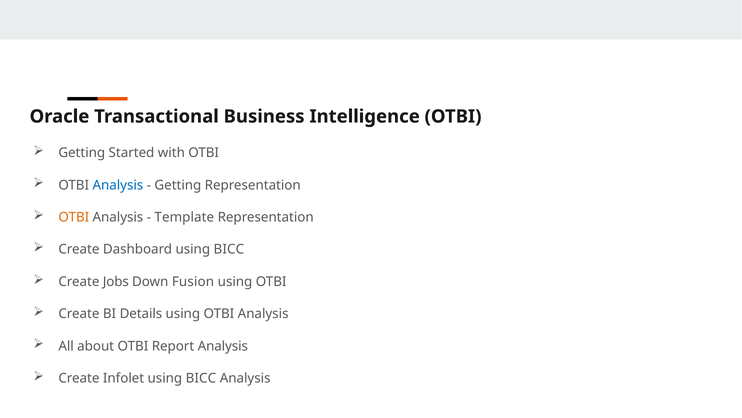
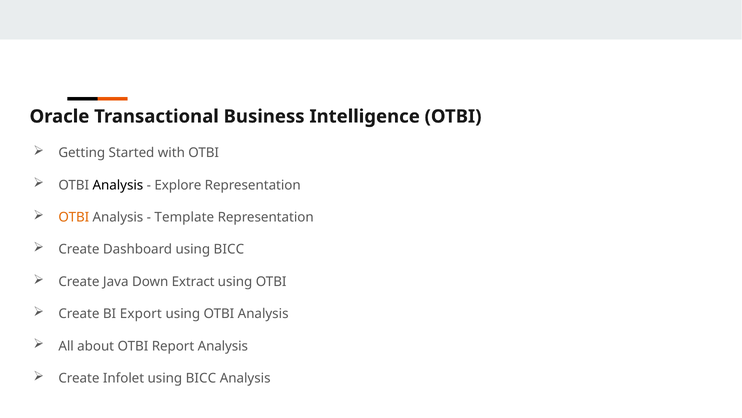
Analysis colour: blue -> black (118, 185)
Getting: Getting -> Explore (178, 185)
Jobs: Jobs -> Java (116, 281)
Fusion: Fusion -> Extract (193, 281)
Details: Details -> Export (141, 314)
